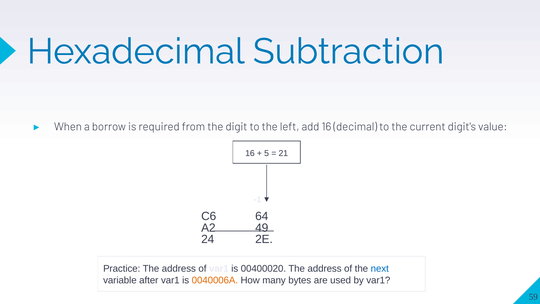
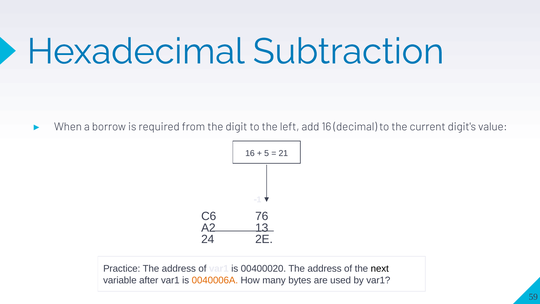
64: 64 -> 76 (262, 216)
49: 49 -> 13 (262, 228)
next colour: blue -> black (380, 269)
